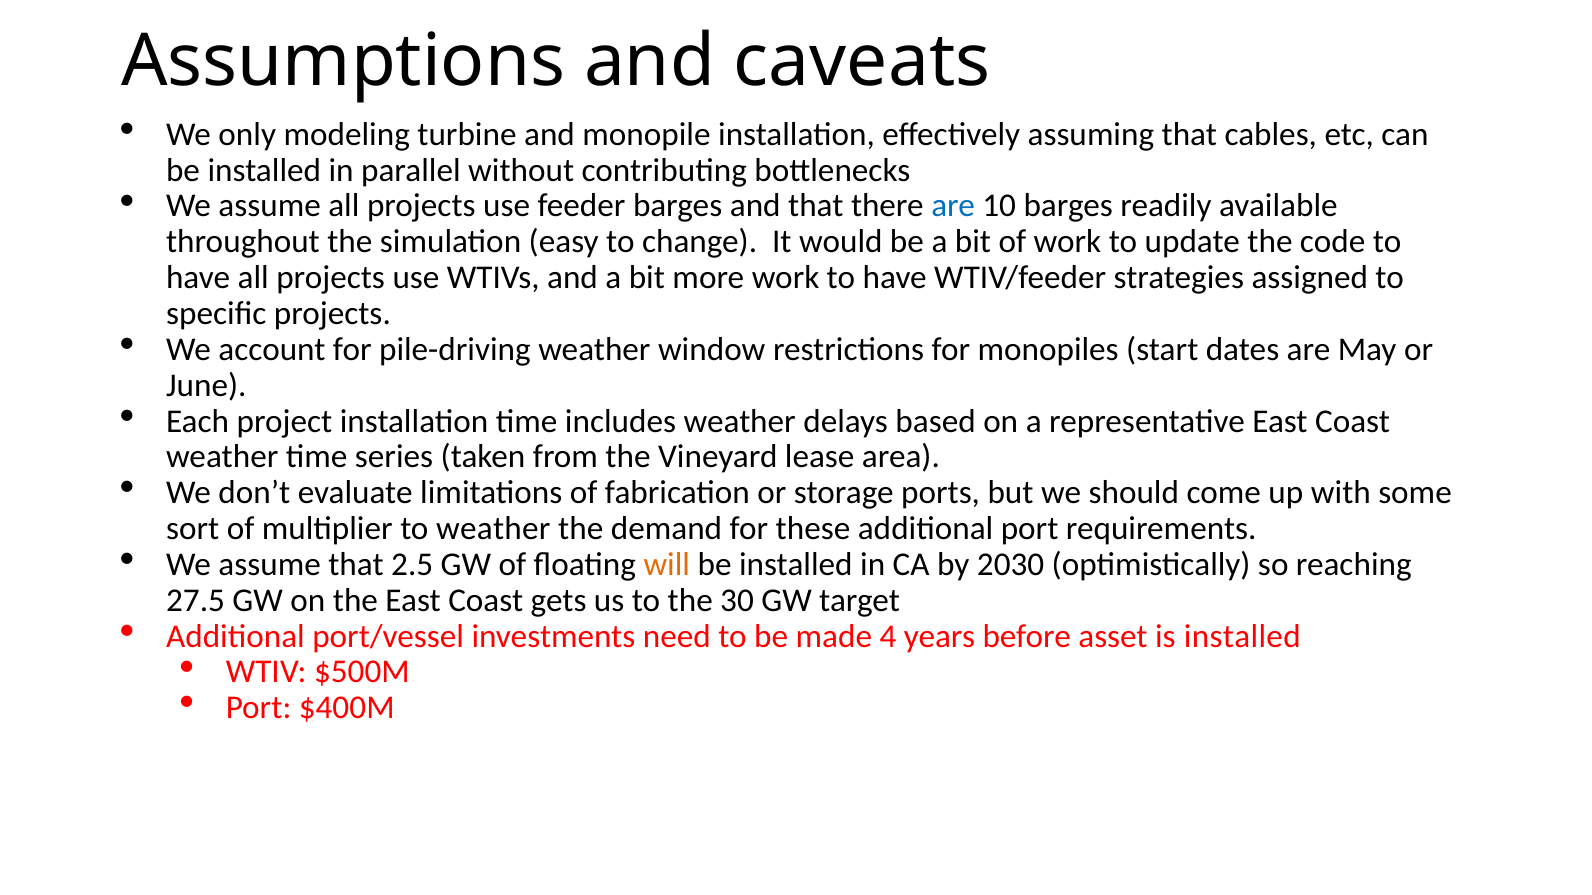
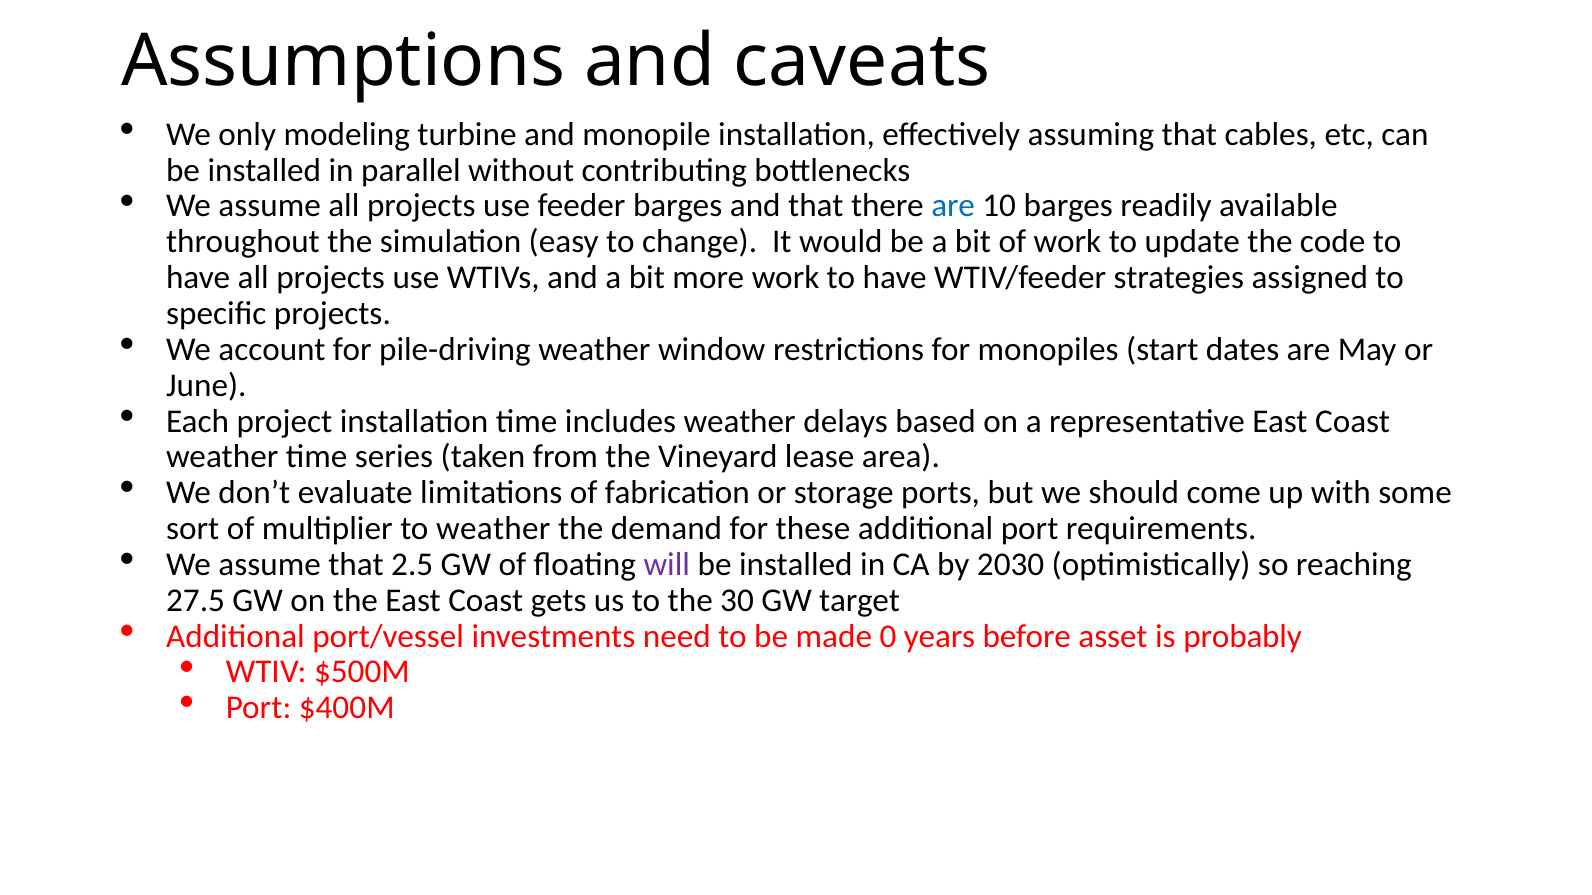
will colour: orange -> purple (667, 565)
4: 4 -> 0 (888, 637)
is installed: installed -> probably (1243, 637)
